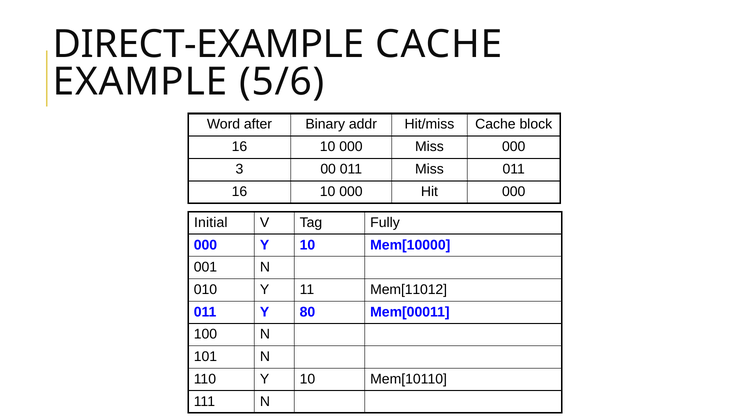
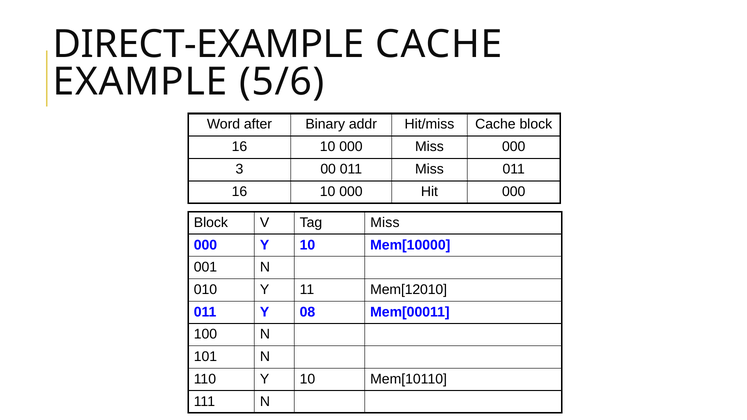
Initial: Initial -> Block (211, 223)
Tag Fully: Fully -> Miss (385, 223)
Mem[11012: Mem[11012 -> Mem[12010 (409, 290)
80: 80 -> 08 (307, 312)
